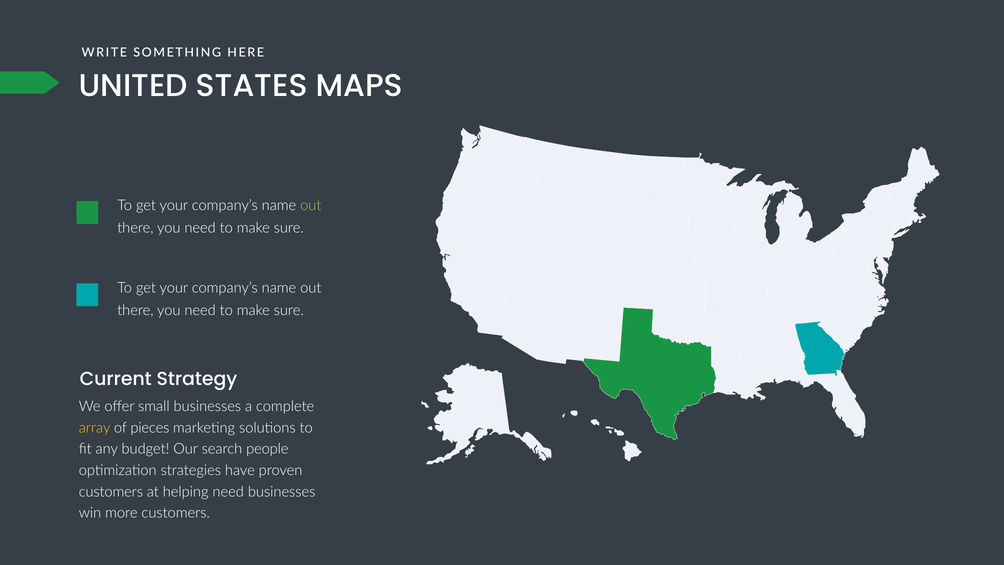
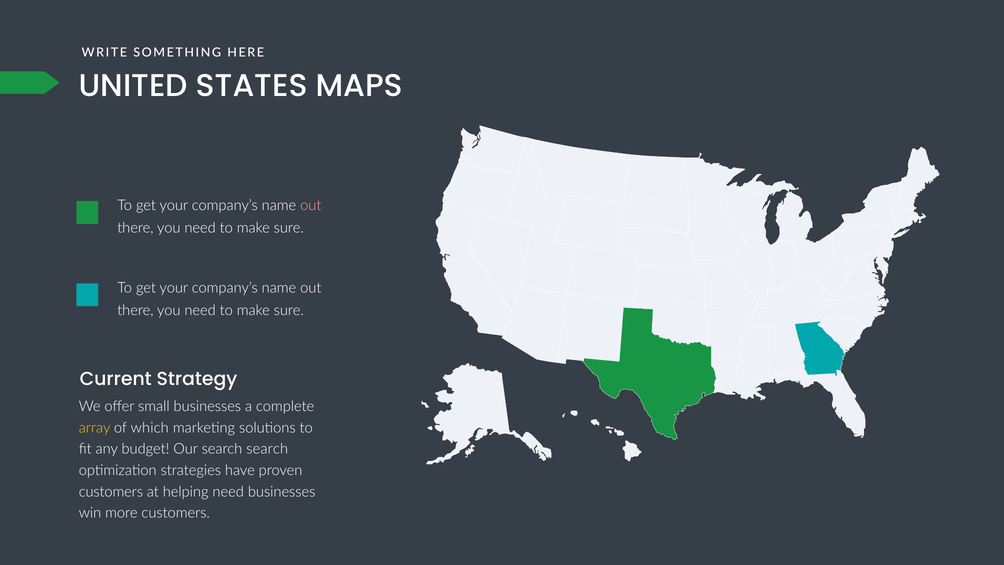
out colour: light green -> pink (311, 206)
pieces: pieces -> which (150, 428)
search people: people -> search (267, 449)
